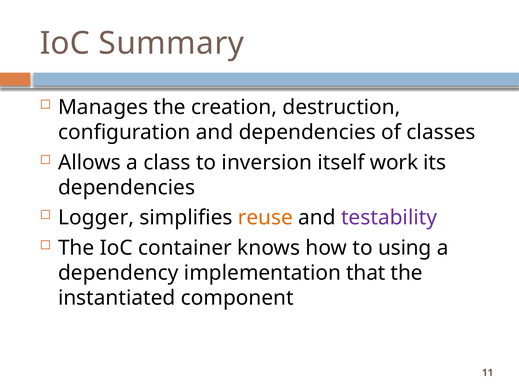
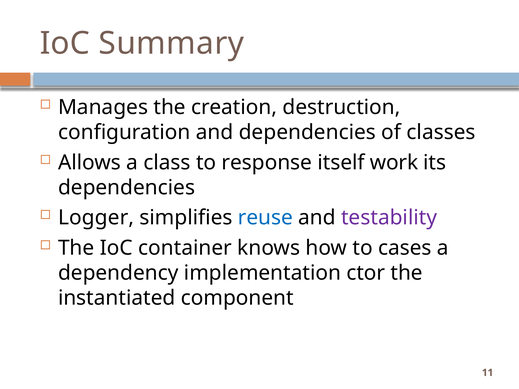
inversion: inversion -> response (267, 163)
reuse colour: orange -> blue (265, 218)
using: using -> cases (405, 248)
that: that -> ctor (366, 273)
